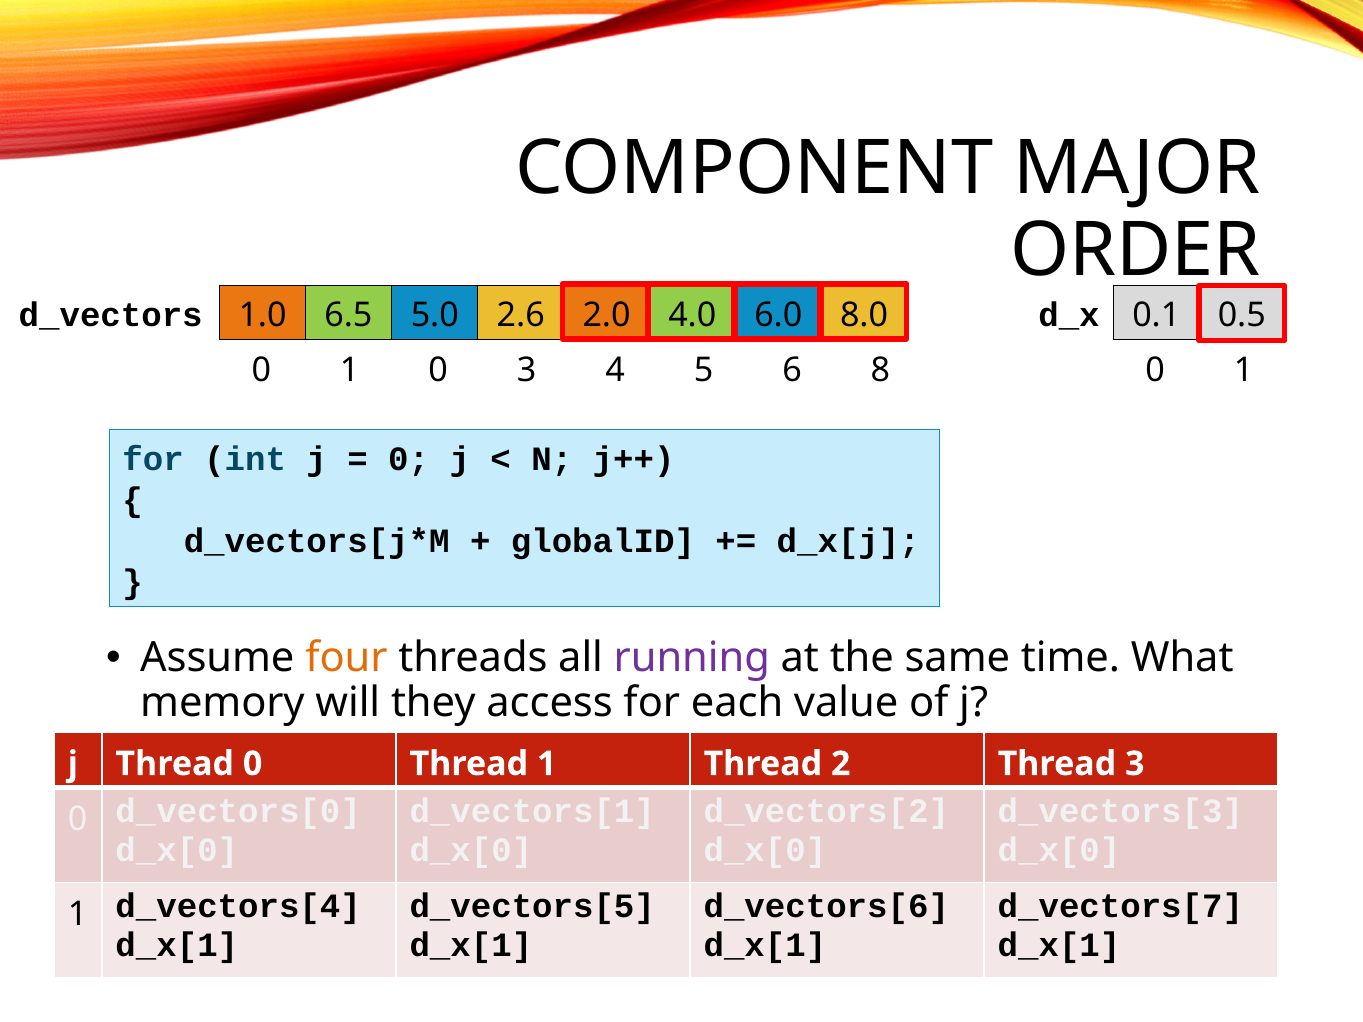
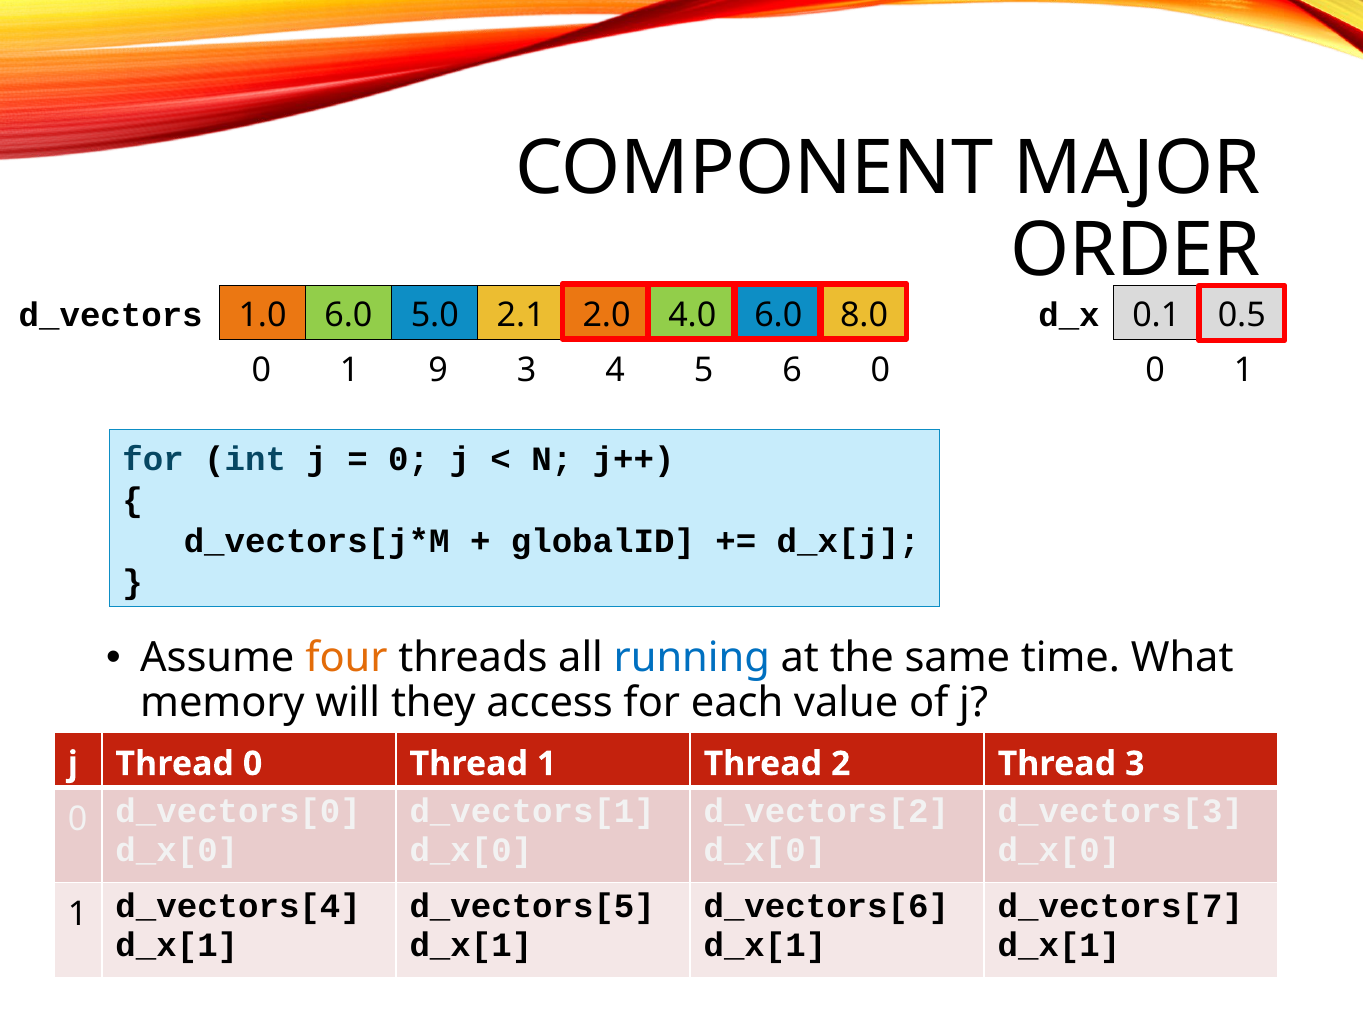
6.5: 6.5 -> 6.0 (348, 315)
2.6: 2.6 -> 2.1 (521, 315)
1 0: 0 -> 9 (438, 370)
6 8: 8 -> 0 (880, 370)
running colour: purple -> blue (692, 658)
